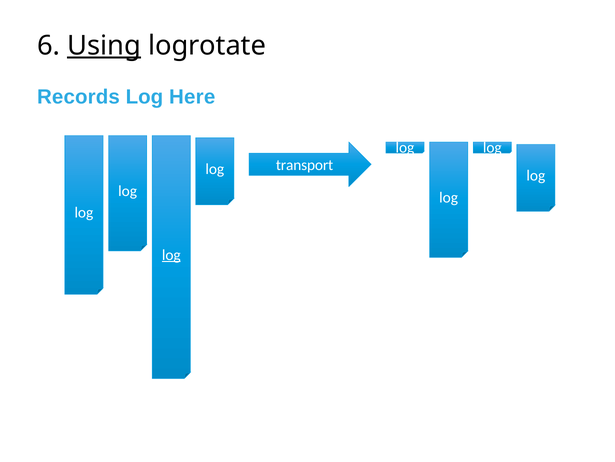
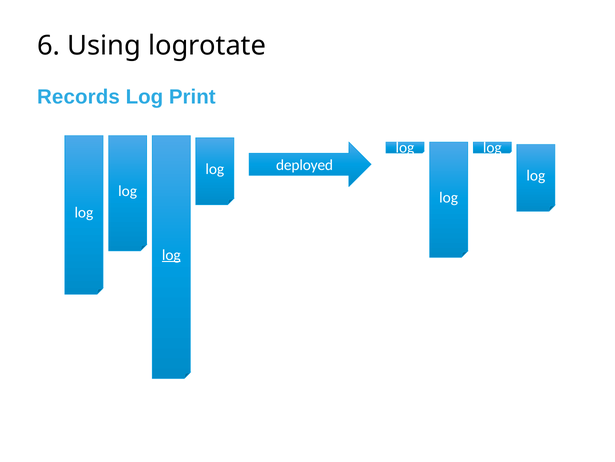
Using underline: present -> none (104, 46)
Here: Here -> Print (192, 97)
transport: transport -> deployed (305, 165)
